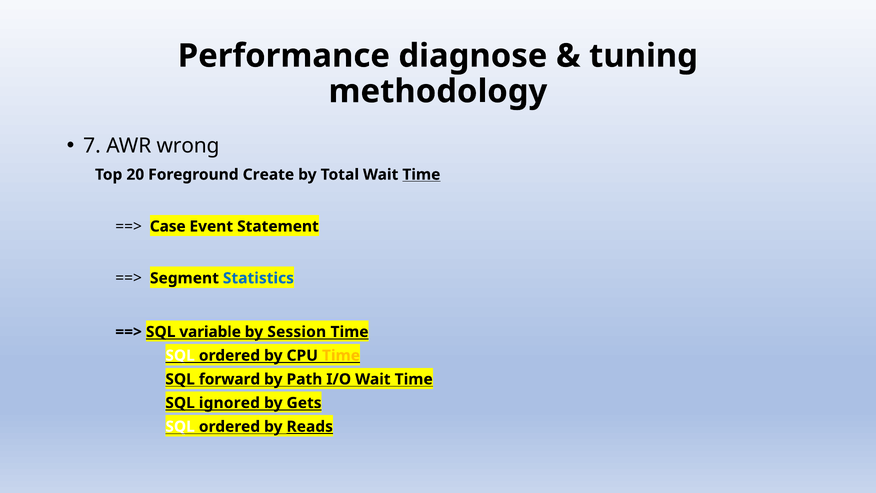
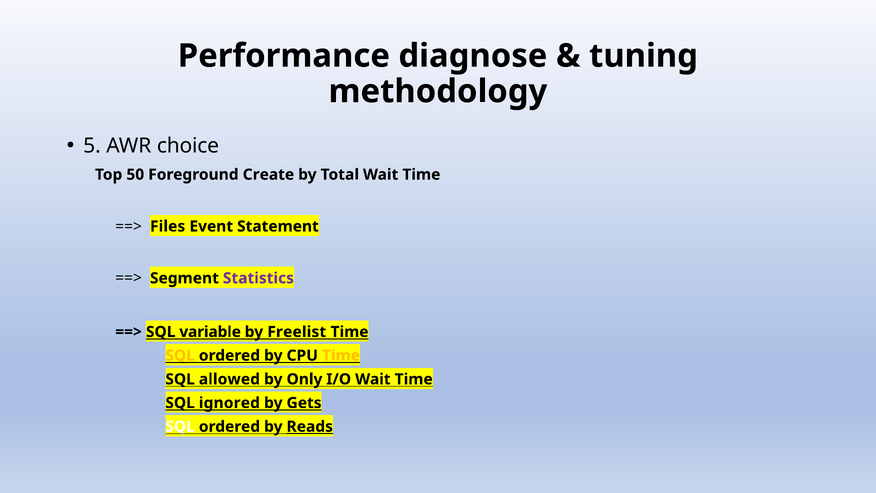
7: 7 -> 5 (92, 146)
wrong: wrong -> choice (188, 146)
20: 20 -> 50 (135, 175)
Time underline: present -> none (421, 175)
Case: Case -> Files (168, 226)
Statistics colour: blue -> purple (258, 278)
Session: Session -> Freelist (297, 332)
SQL colour: white -> yellow (180, 355)
forward: forward -> allowed (229, 379)
Path: Path -> Only (304, 379)
